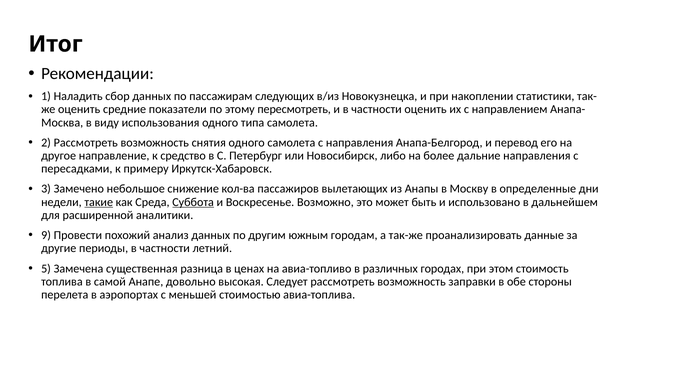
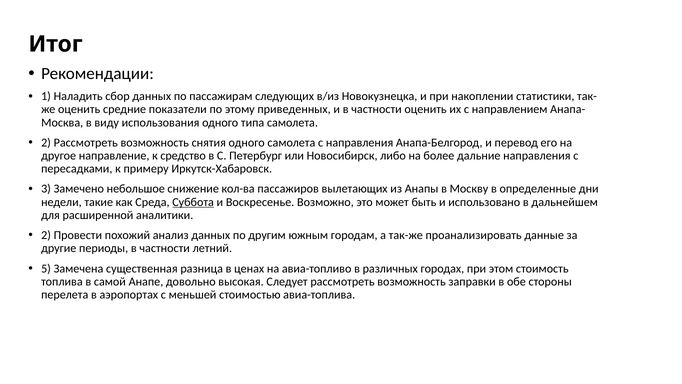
пересмотреть: пересмотреть -> приведенных (294, 109)
такие underline: present -> none (99, 202)
9: 9 -> 2 (46, 235)
